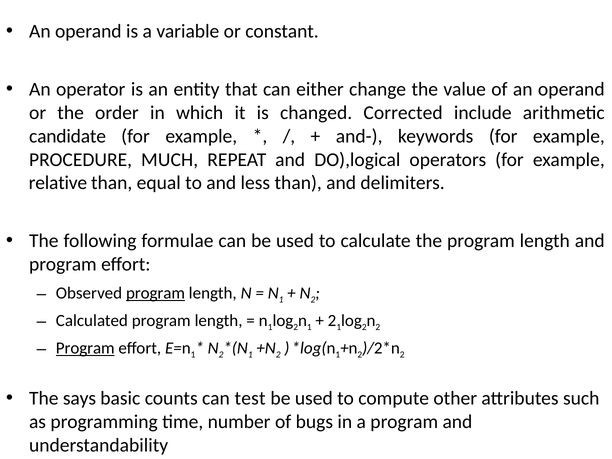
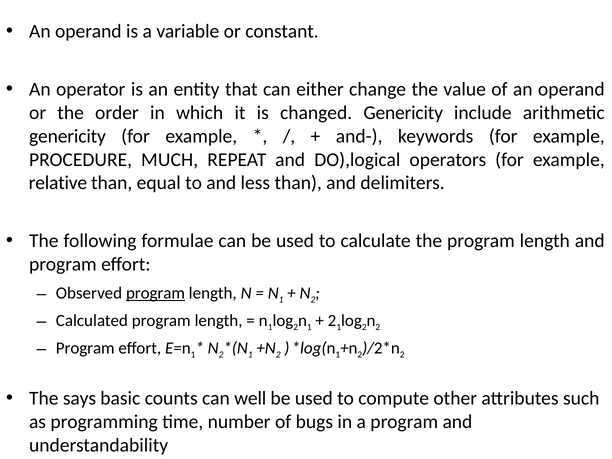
changed Corrected: Corrected -> Genericity (403, 113)
candidate: candidate -> genericity (68, 136)
Program underline: present -> none (85, 348)
test: test -> well (250, 398)
